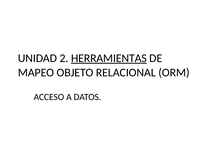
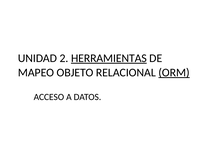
ORM underline: none -> present (174, 73)
